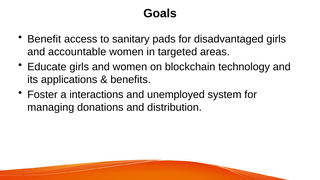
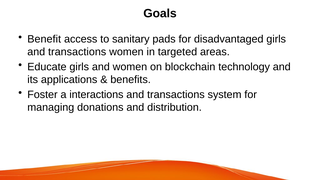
accountable: accountable -> transactions (77, 52)
unemployed: unemployed -> transactions (176, 95)
